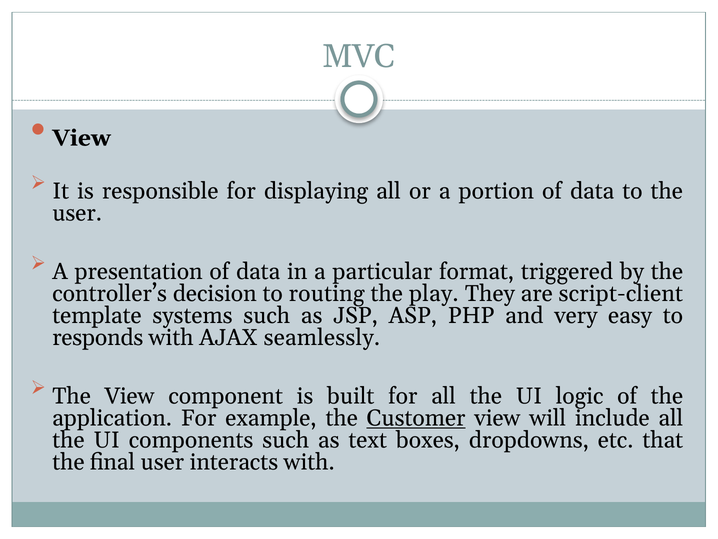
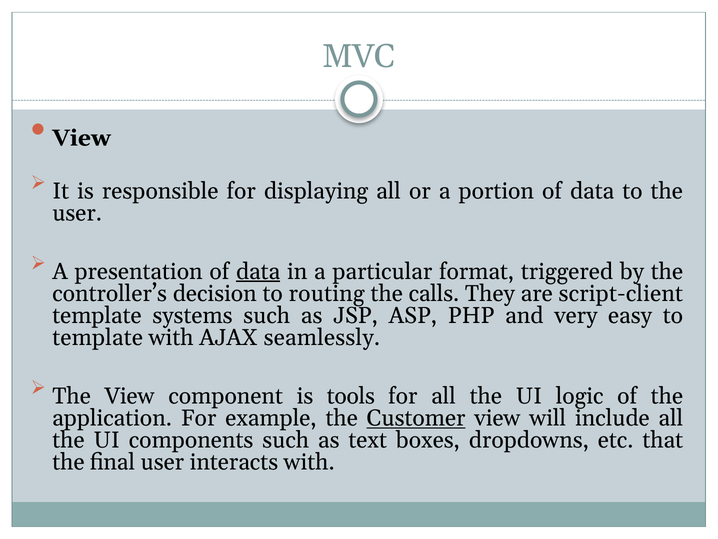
data underline: none -> present (258, 271)
play: play -> calls (434, 293)
responds: responds -> template (98, 337)
built: built -> tools (351, 396)
